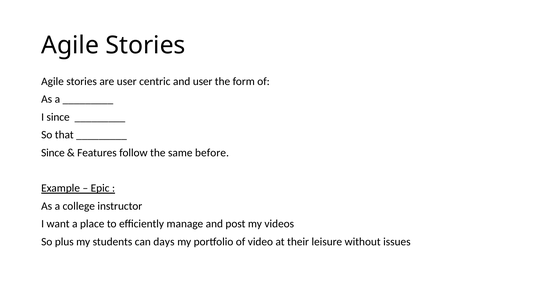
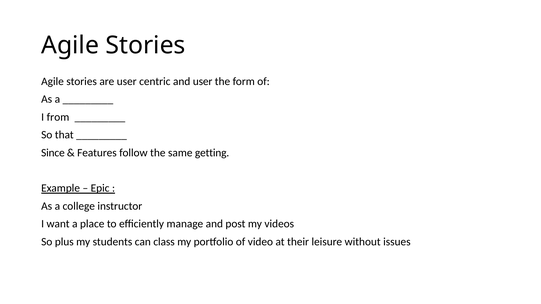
I since: since -> from (58, 117)
before: before -> getting (212, 153)
days: days -> class (164, 242)
